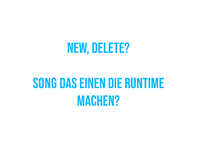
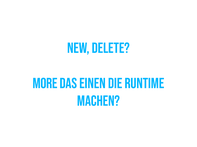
Song: Song -> More (45, 84)
